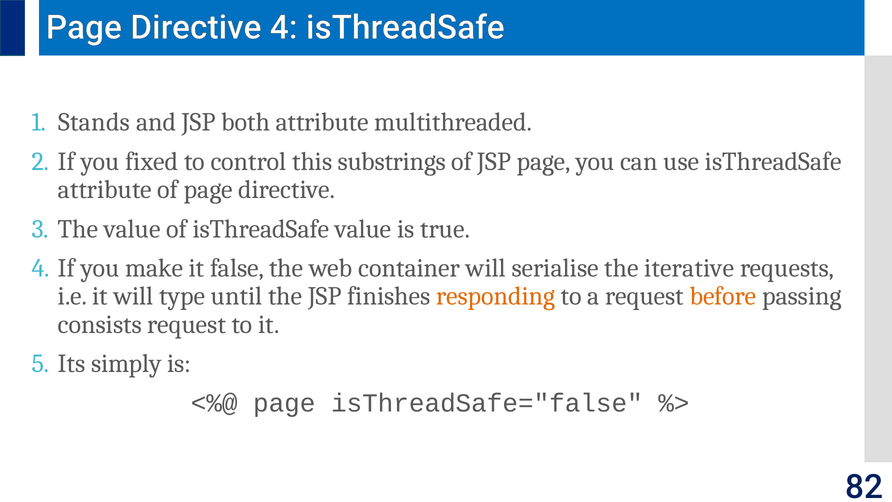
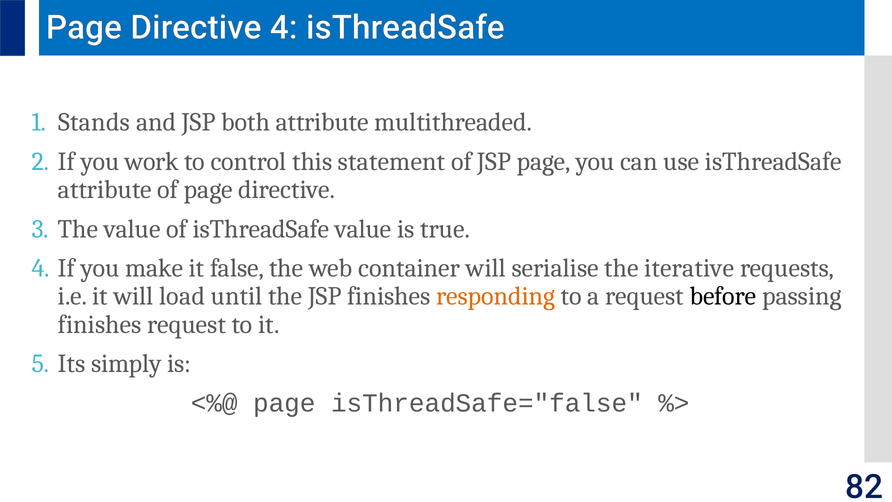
fixed: fixed -> work (152, 161)
substrings: substrings -> statement (392, 161)
type: type -> load (182, 296)
before colour: orange -> black (723, 296)
consists: consists -> finishes (100, 324)
